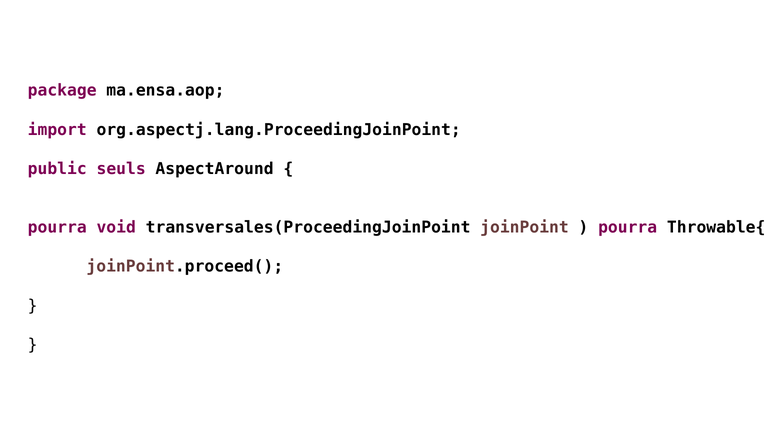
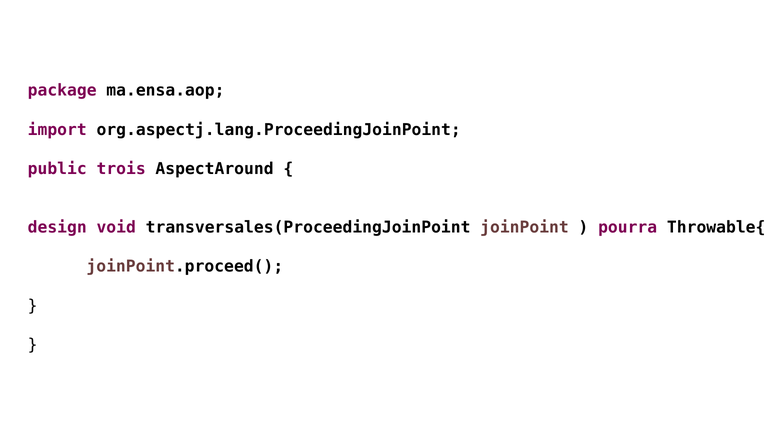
seuls: seuls -> trois (121, 169)
pourra: pourra -> design (57, 228)
